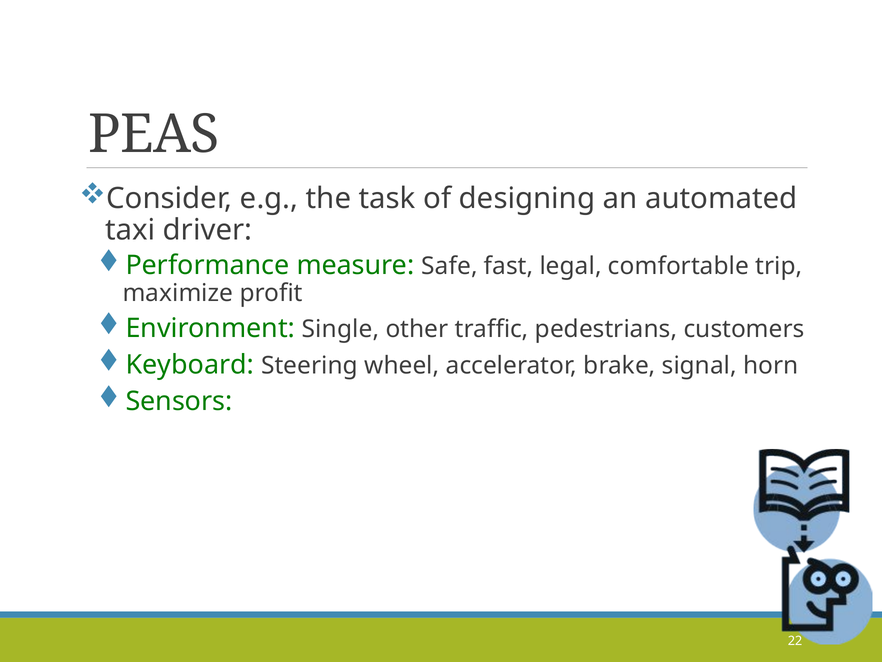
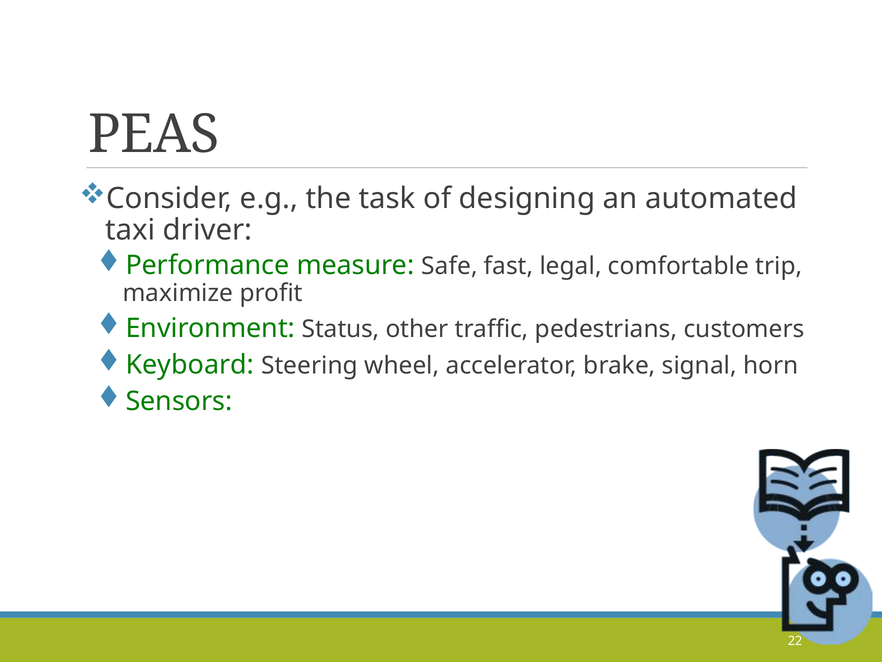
Single: Single -> Status (341, 329)
